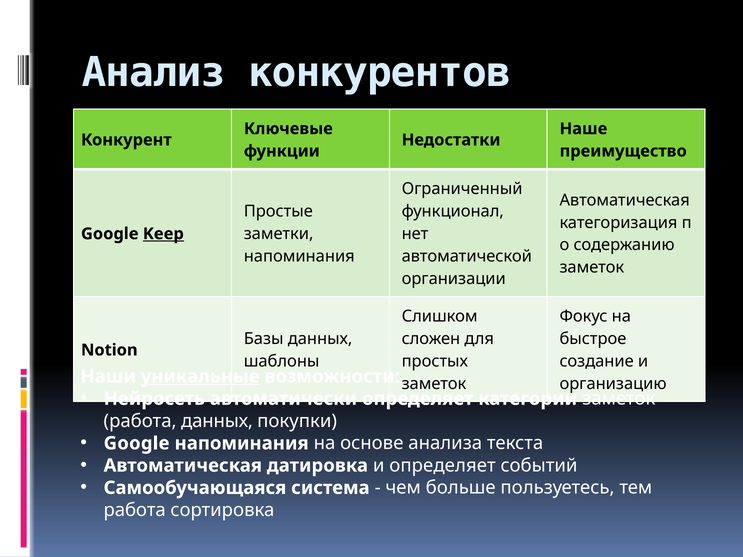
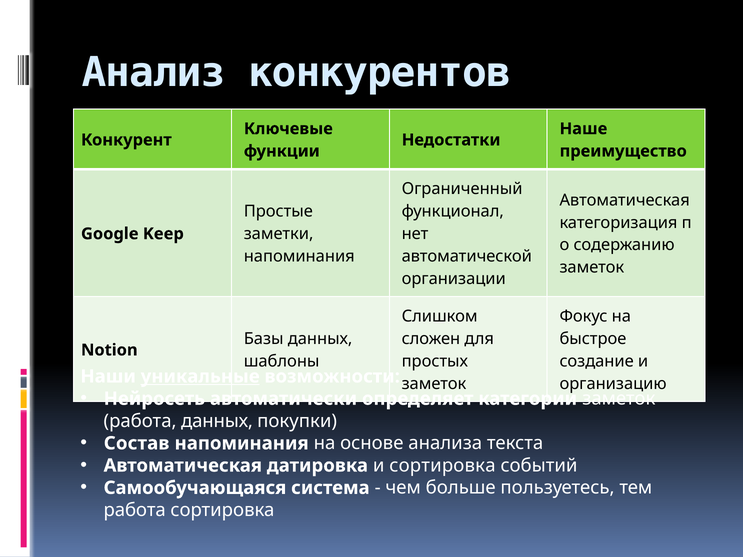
Keep underline: present -> none (163, 234)
Google: Google -> Состав (137, 443)
и определяет: определяет -> сортировка (442, 466)
